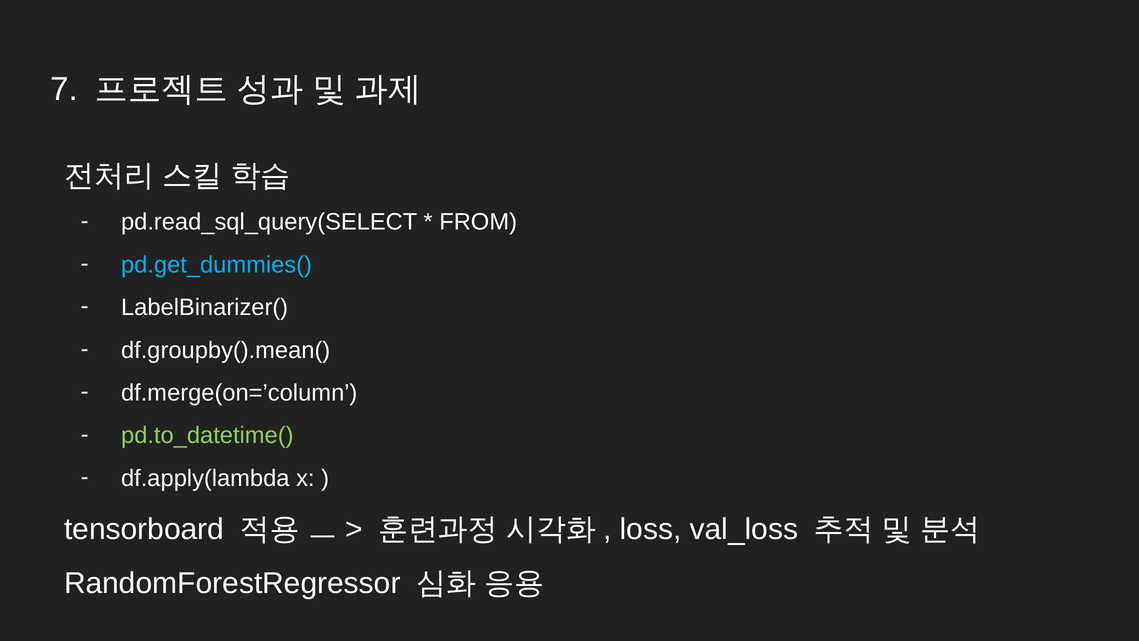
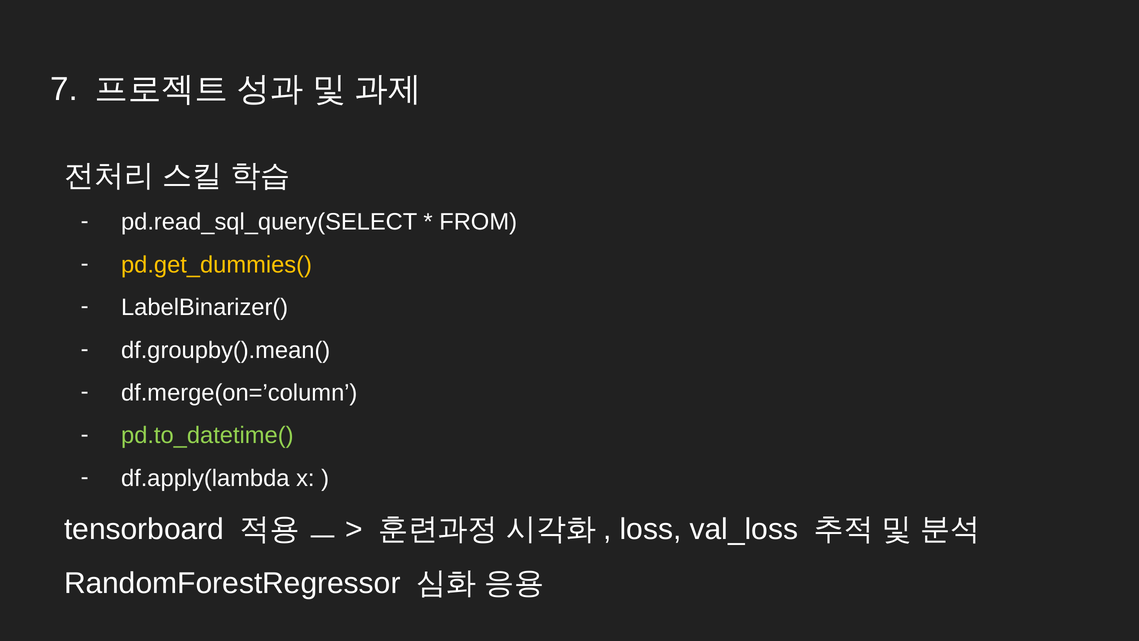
pd.get_dummies( colour: light blue -> yellow (217, 265)
